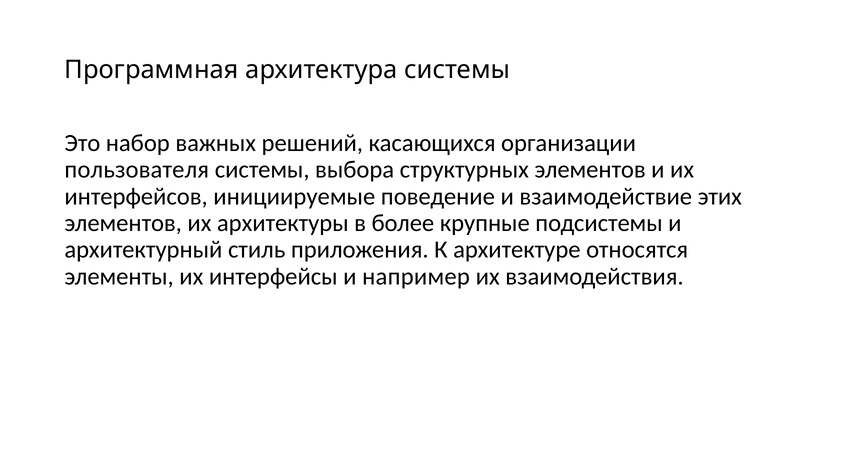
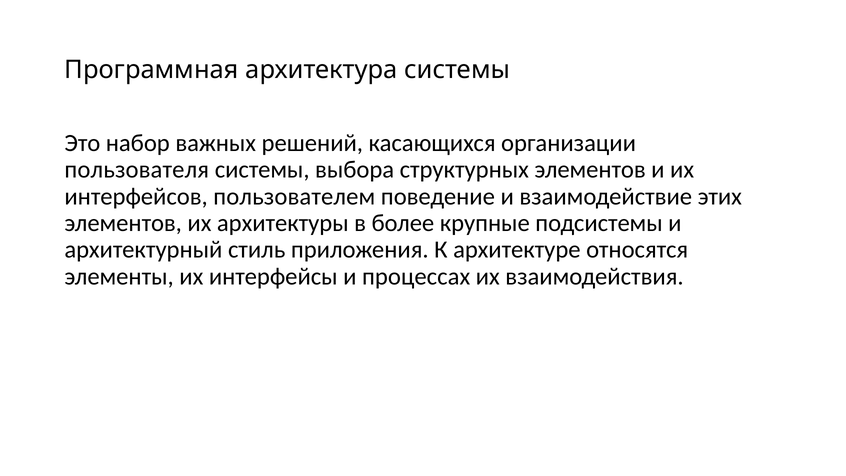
инициируемые: инициируемые -> пользователем (294, 196)
например: например -> процессах (416, 276)
